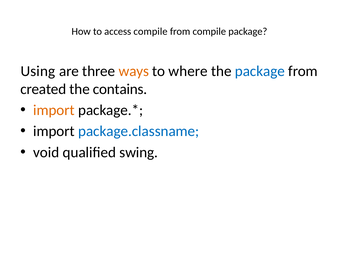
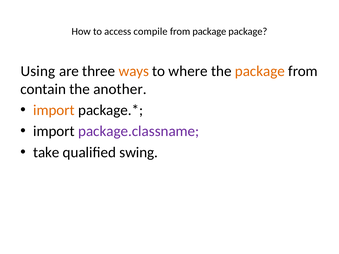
from compile: compile -> package (209, 31)
package colour: blue -> orange (260, 71)
created: created -> contain (43, 89)
contains: contains -> another (120, 89)
package.classname colour: blue -> purple (139, 131)
void: void -> take (46, 153)
